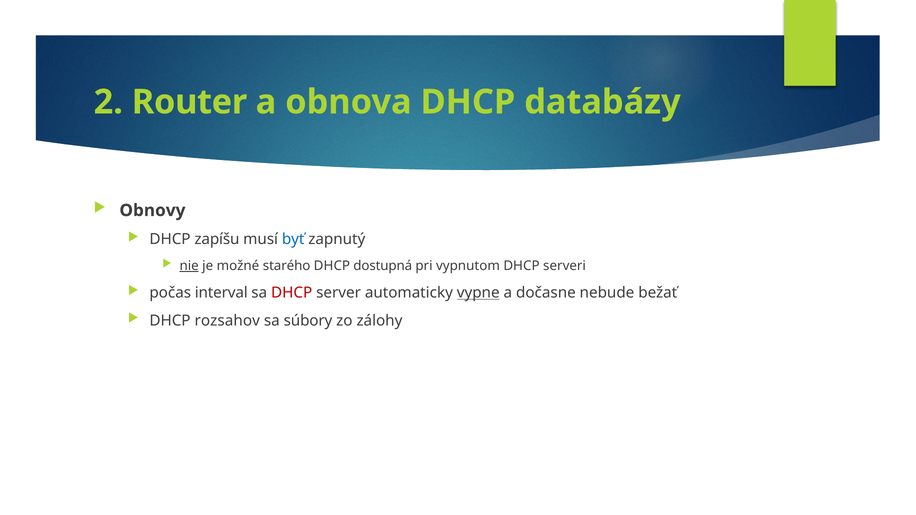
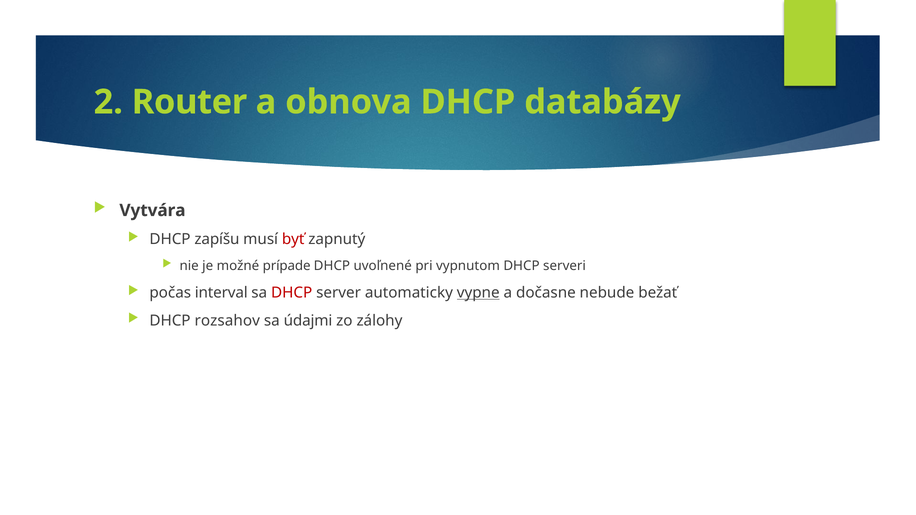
Obnovy: Obnovy -> Vytvára (152, 211)
byť colour: blue -> red (293, 239)
nie underline: present -> none (189, 266)
starého: starého -> prípade (287, 266)
dostupná: dostupná -> uvoľnené (383, 266)
súbory: súbory -> údajmi (308, 321)
